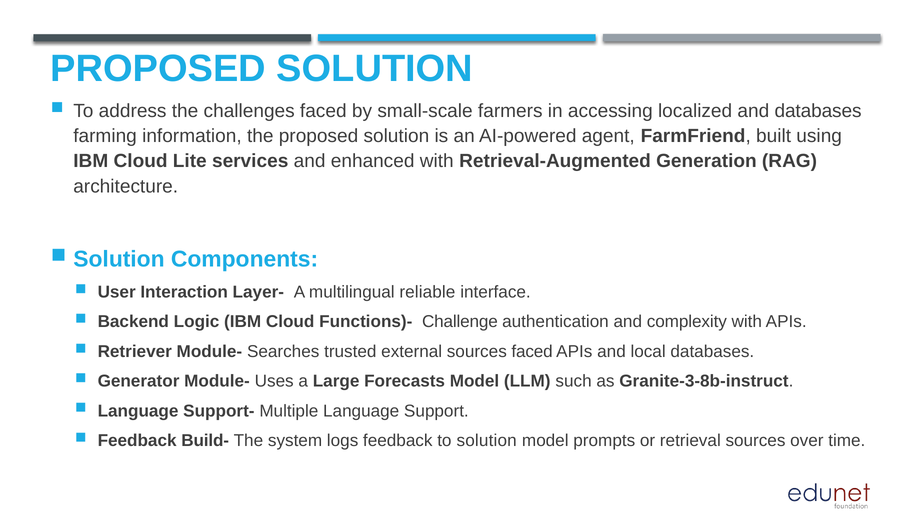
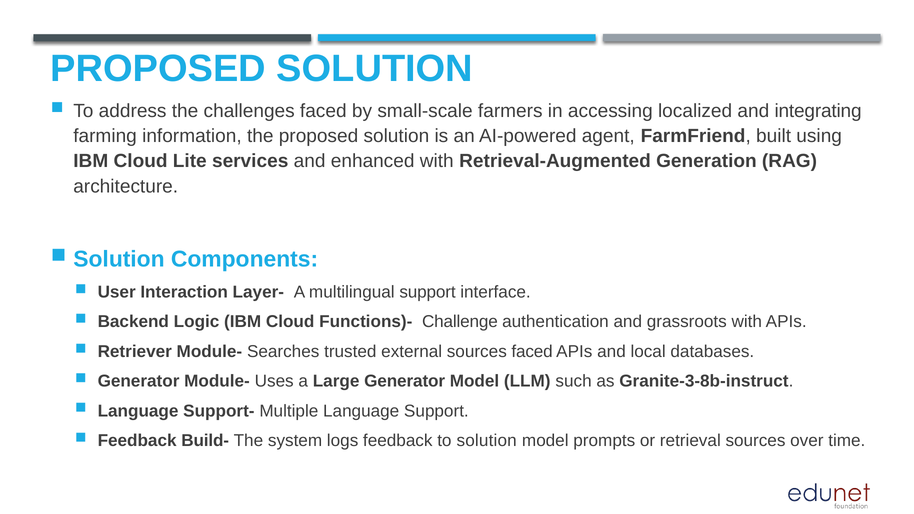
and databases: databases -> integrating (818, 111)
multilingual reliable: reliable -> support (428, 292)
complexity: complexity -> grassroots (687, 322)
Large Forecasts: Forecasts -> Generator (405, 381)
